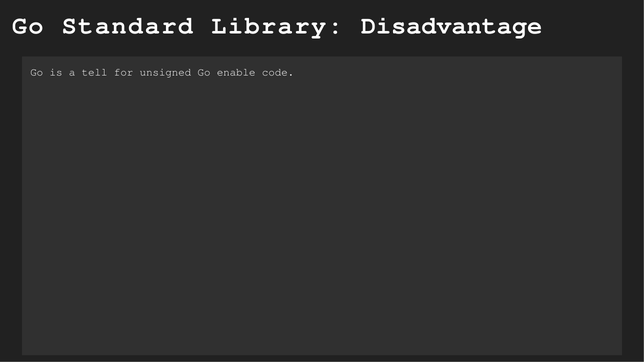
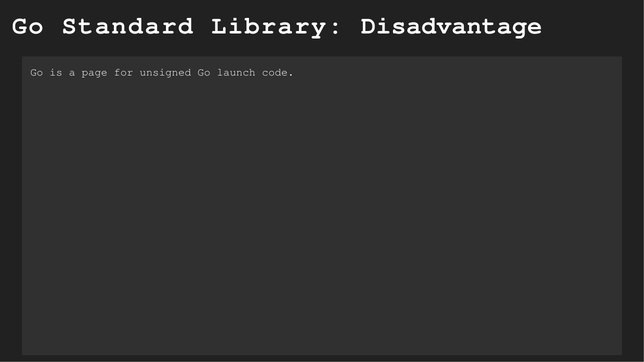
tell: tell -> page (95, 72)
enable: enable -> launch (236, 72)
